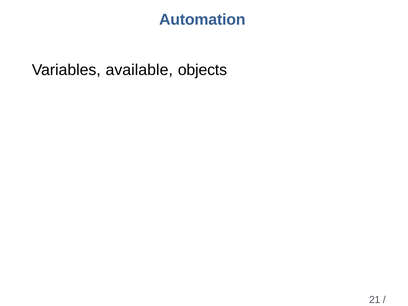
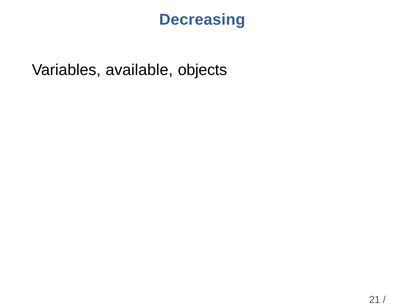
Automation: Automation -> Decreasing (202, 20)
